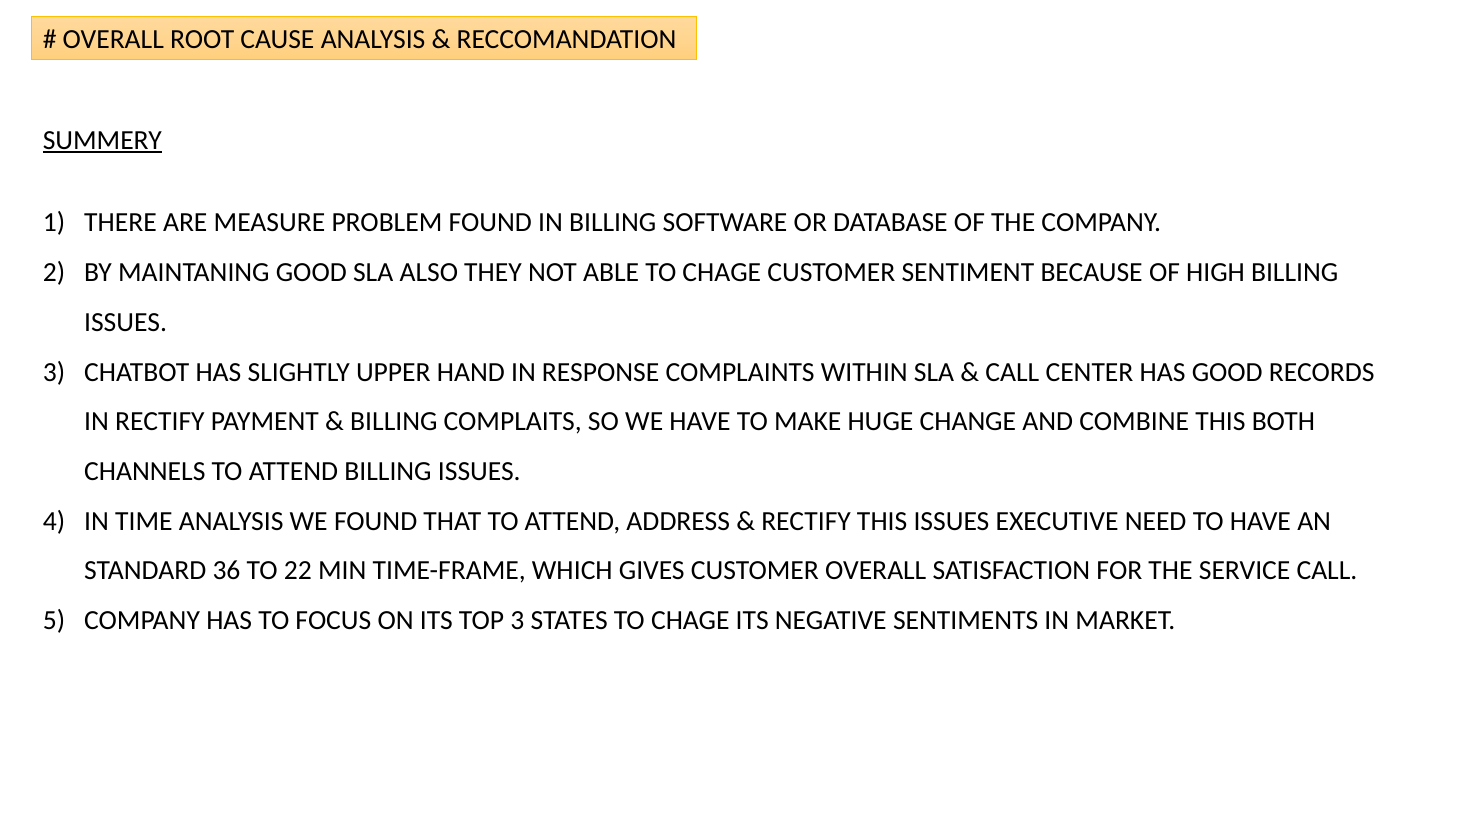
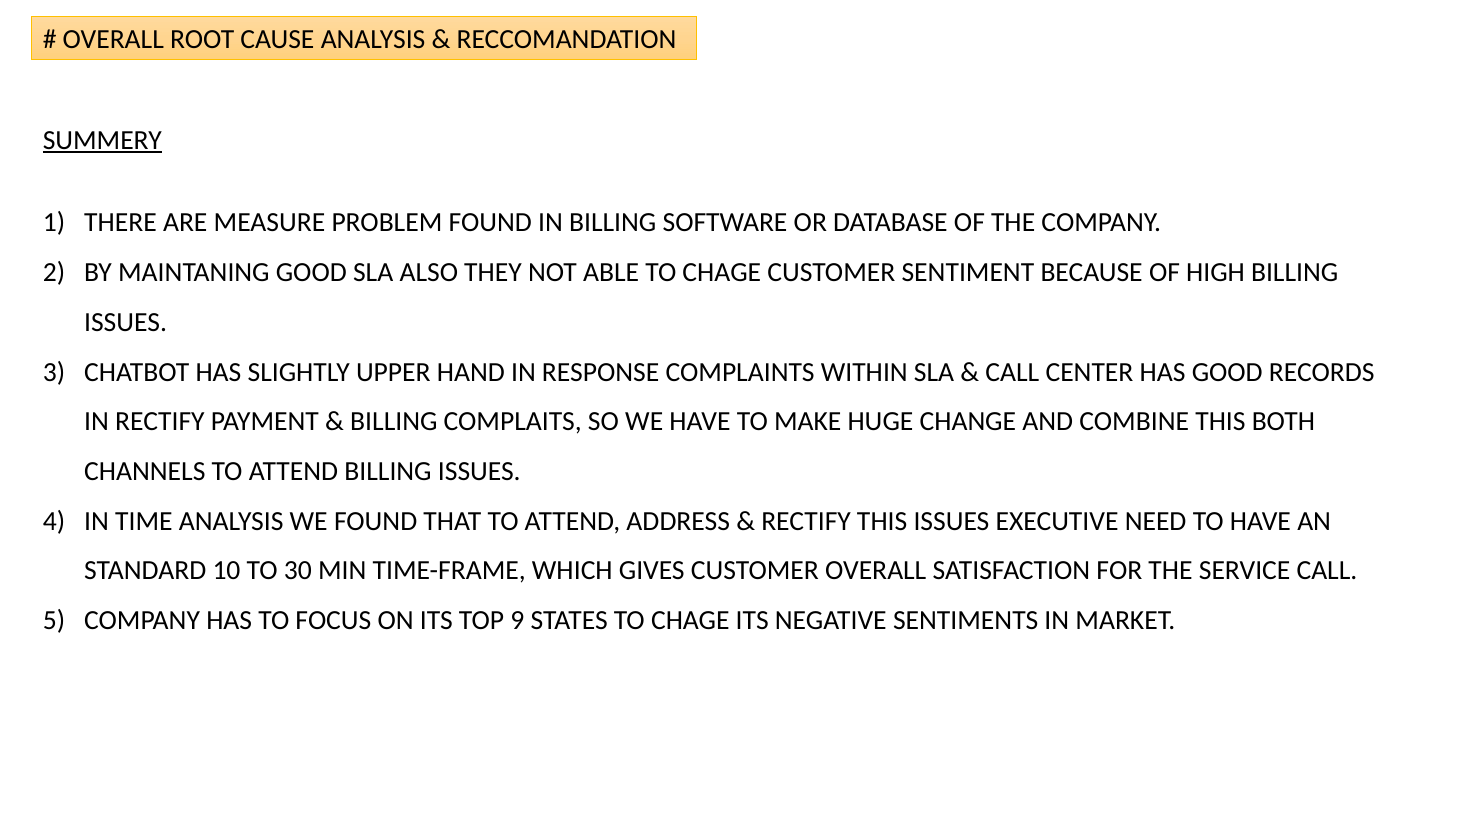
36: 36 -> 10 (226, 571)
22: 22 -> 30 (298, 571)
TOP 3: 3 -> 9 (517, 621)
